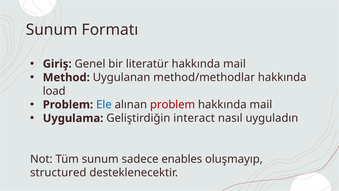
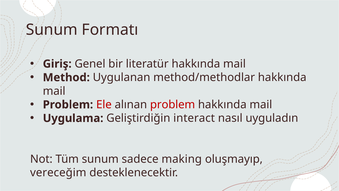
load: load -> mail (54, 91)
Ele colour: blue -> red (104, 104)
enables: enables -> making (182, 159)
structured: structured -> vereceğim (58, 172)
